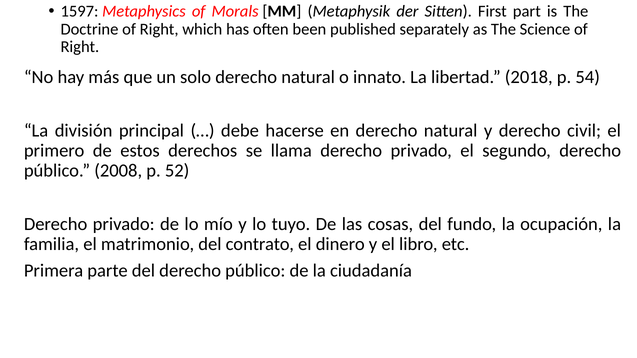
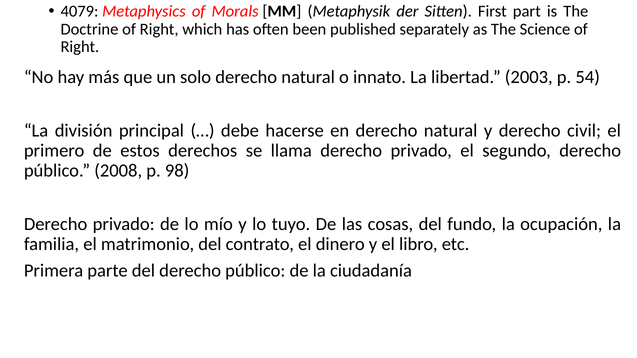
1597: 1597 -> 4079 (79, 11)
2018: 2018 -> 2003 (529, 77)
52: 52 -> 98 (177, 171)
